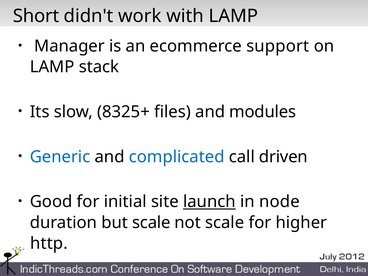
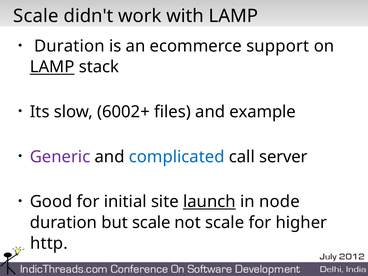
Short: Short -> Scale (36, 16)
Manager: Manager -> Duration (69, 46)
LAMP underline: none -> present (52, 67)
8325+: 8325+ -> 6002+ (123, 112)
modules: modules -> example (263, 112)
Generic colour: blue -> purple (60, 157)
driven: driven -> server (283, 157)
